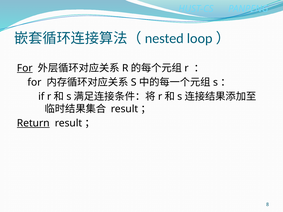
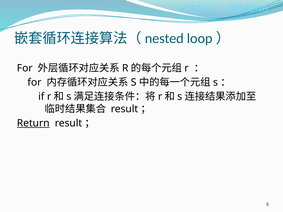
For underline: present -> none (25, 68)
